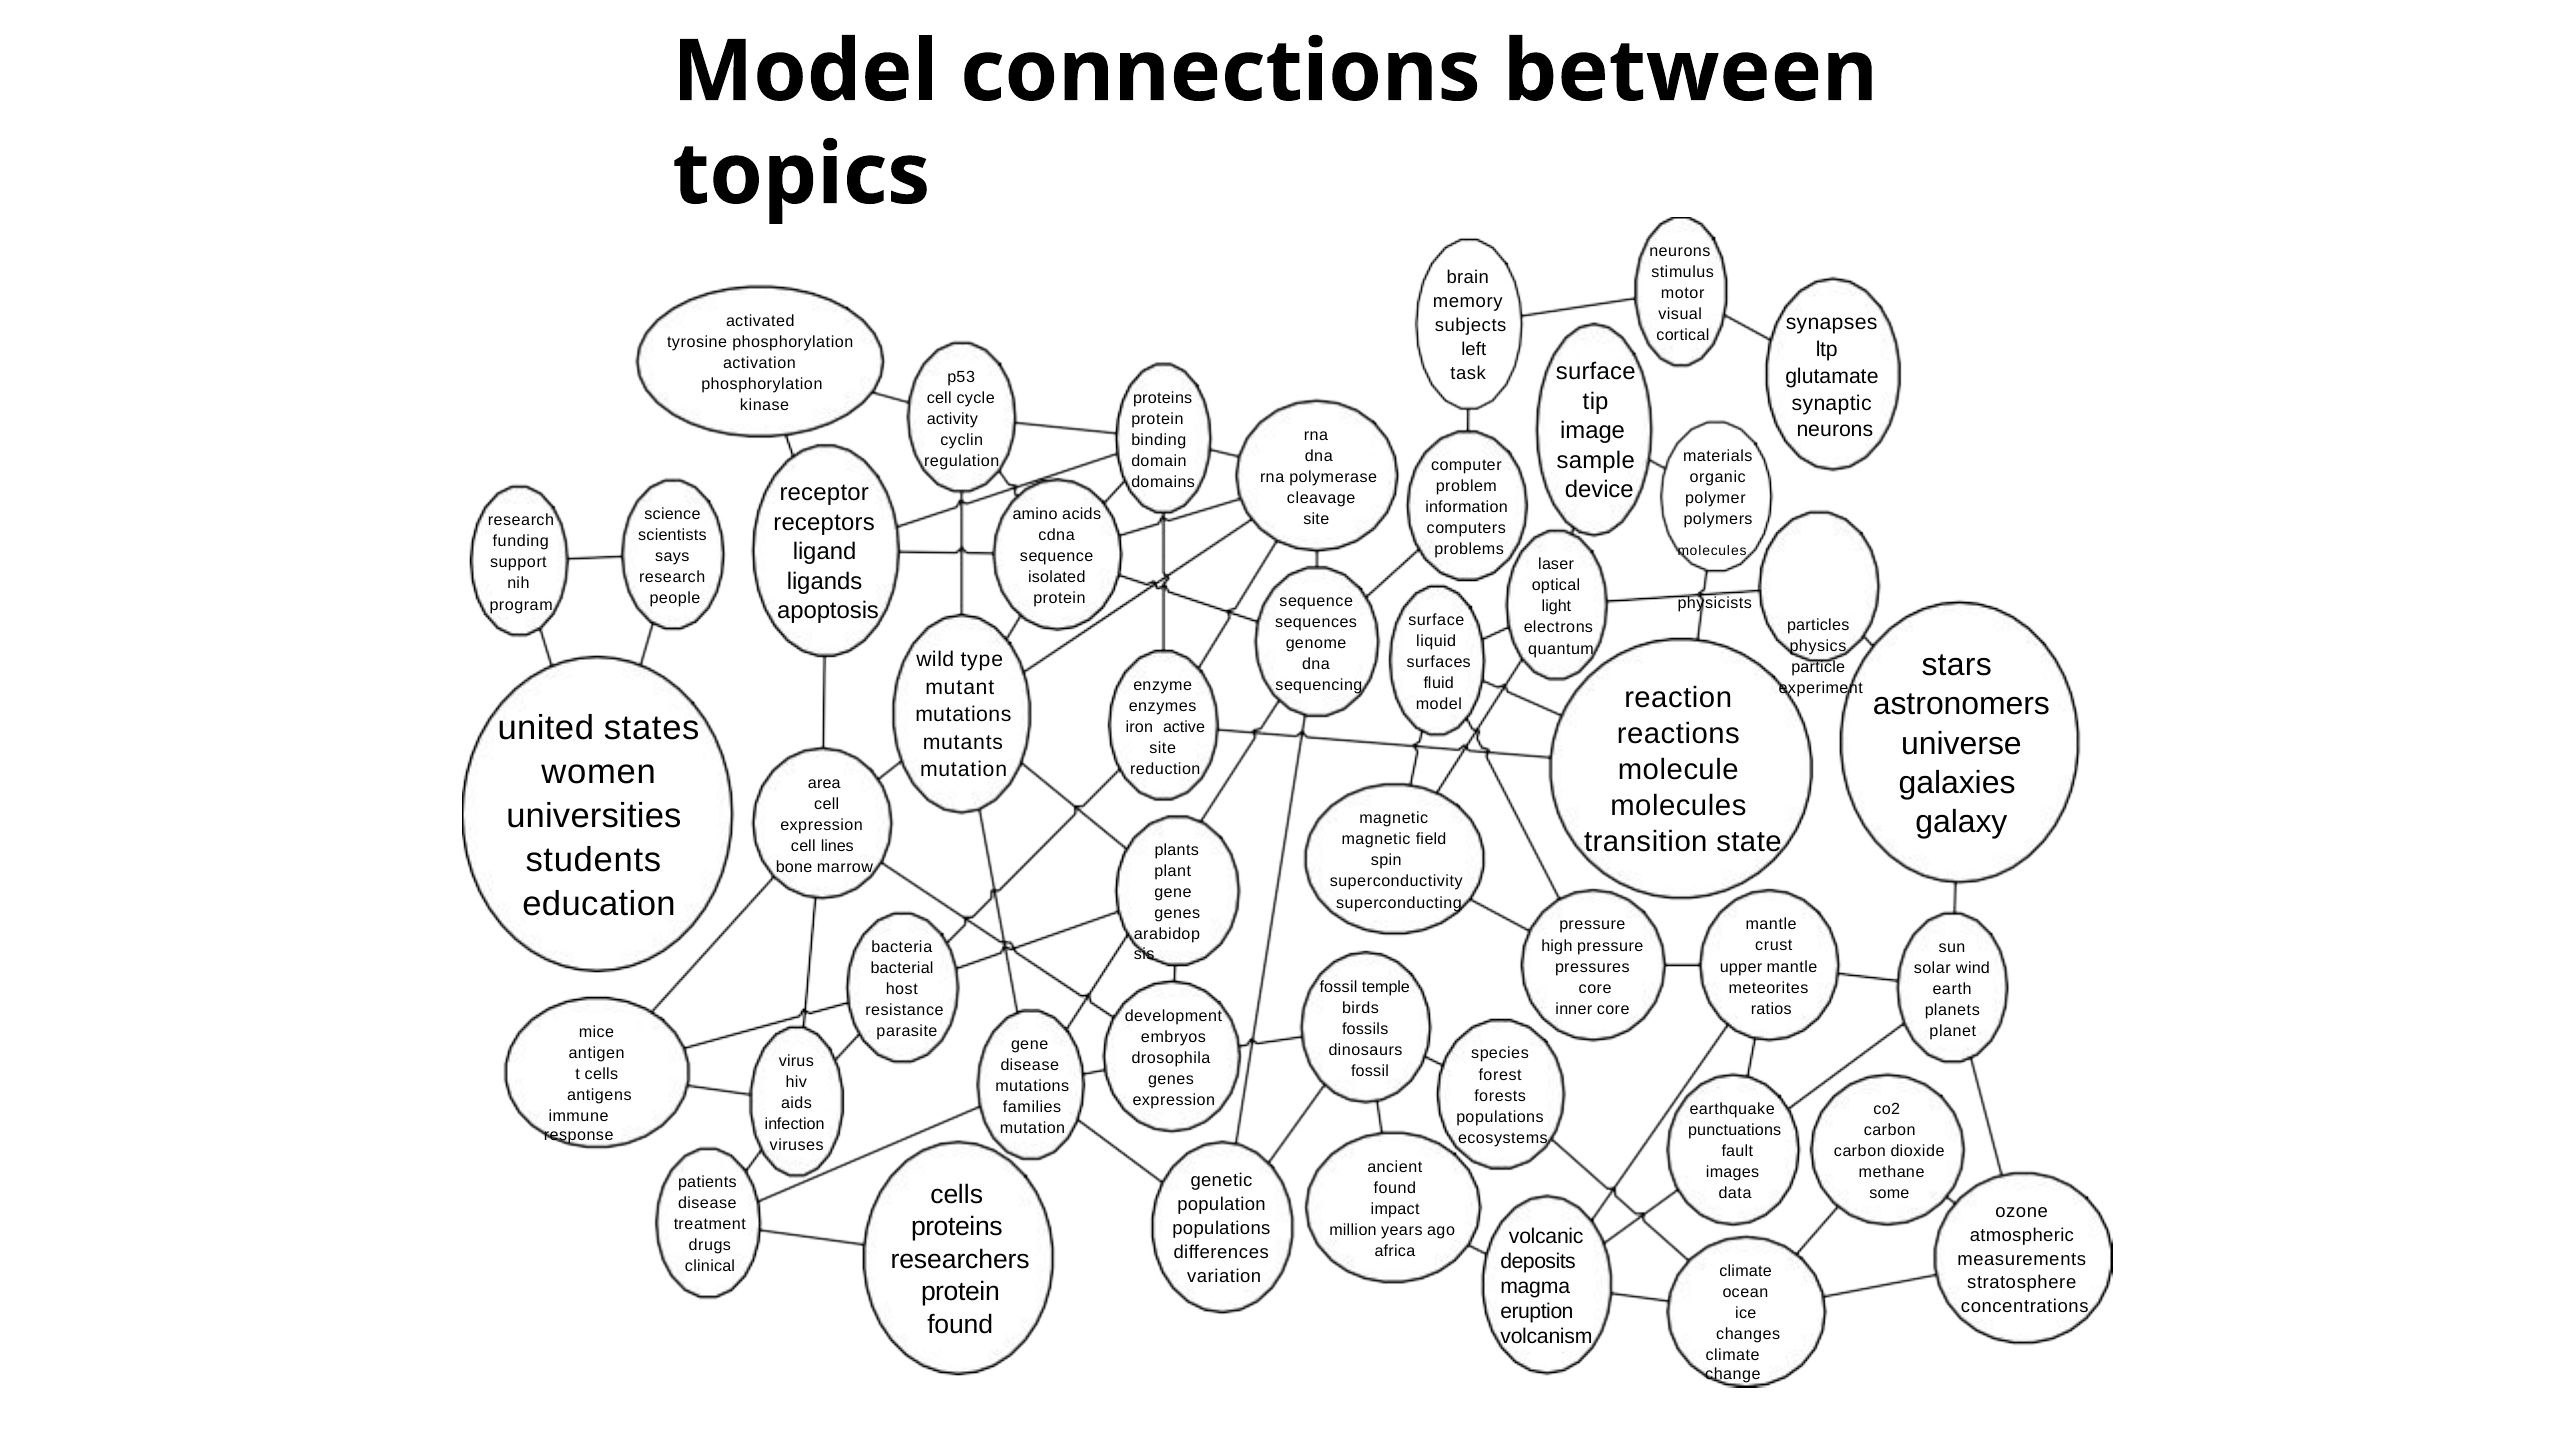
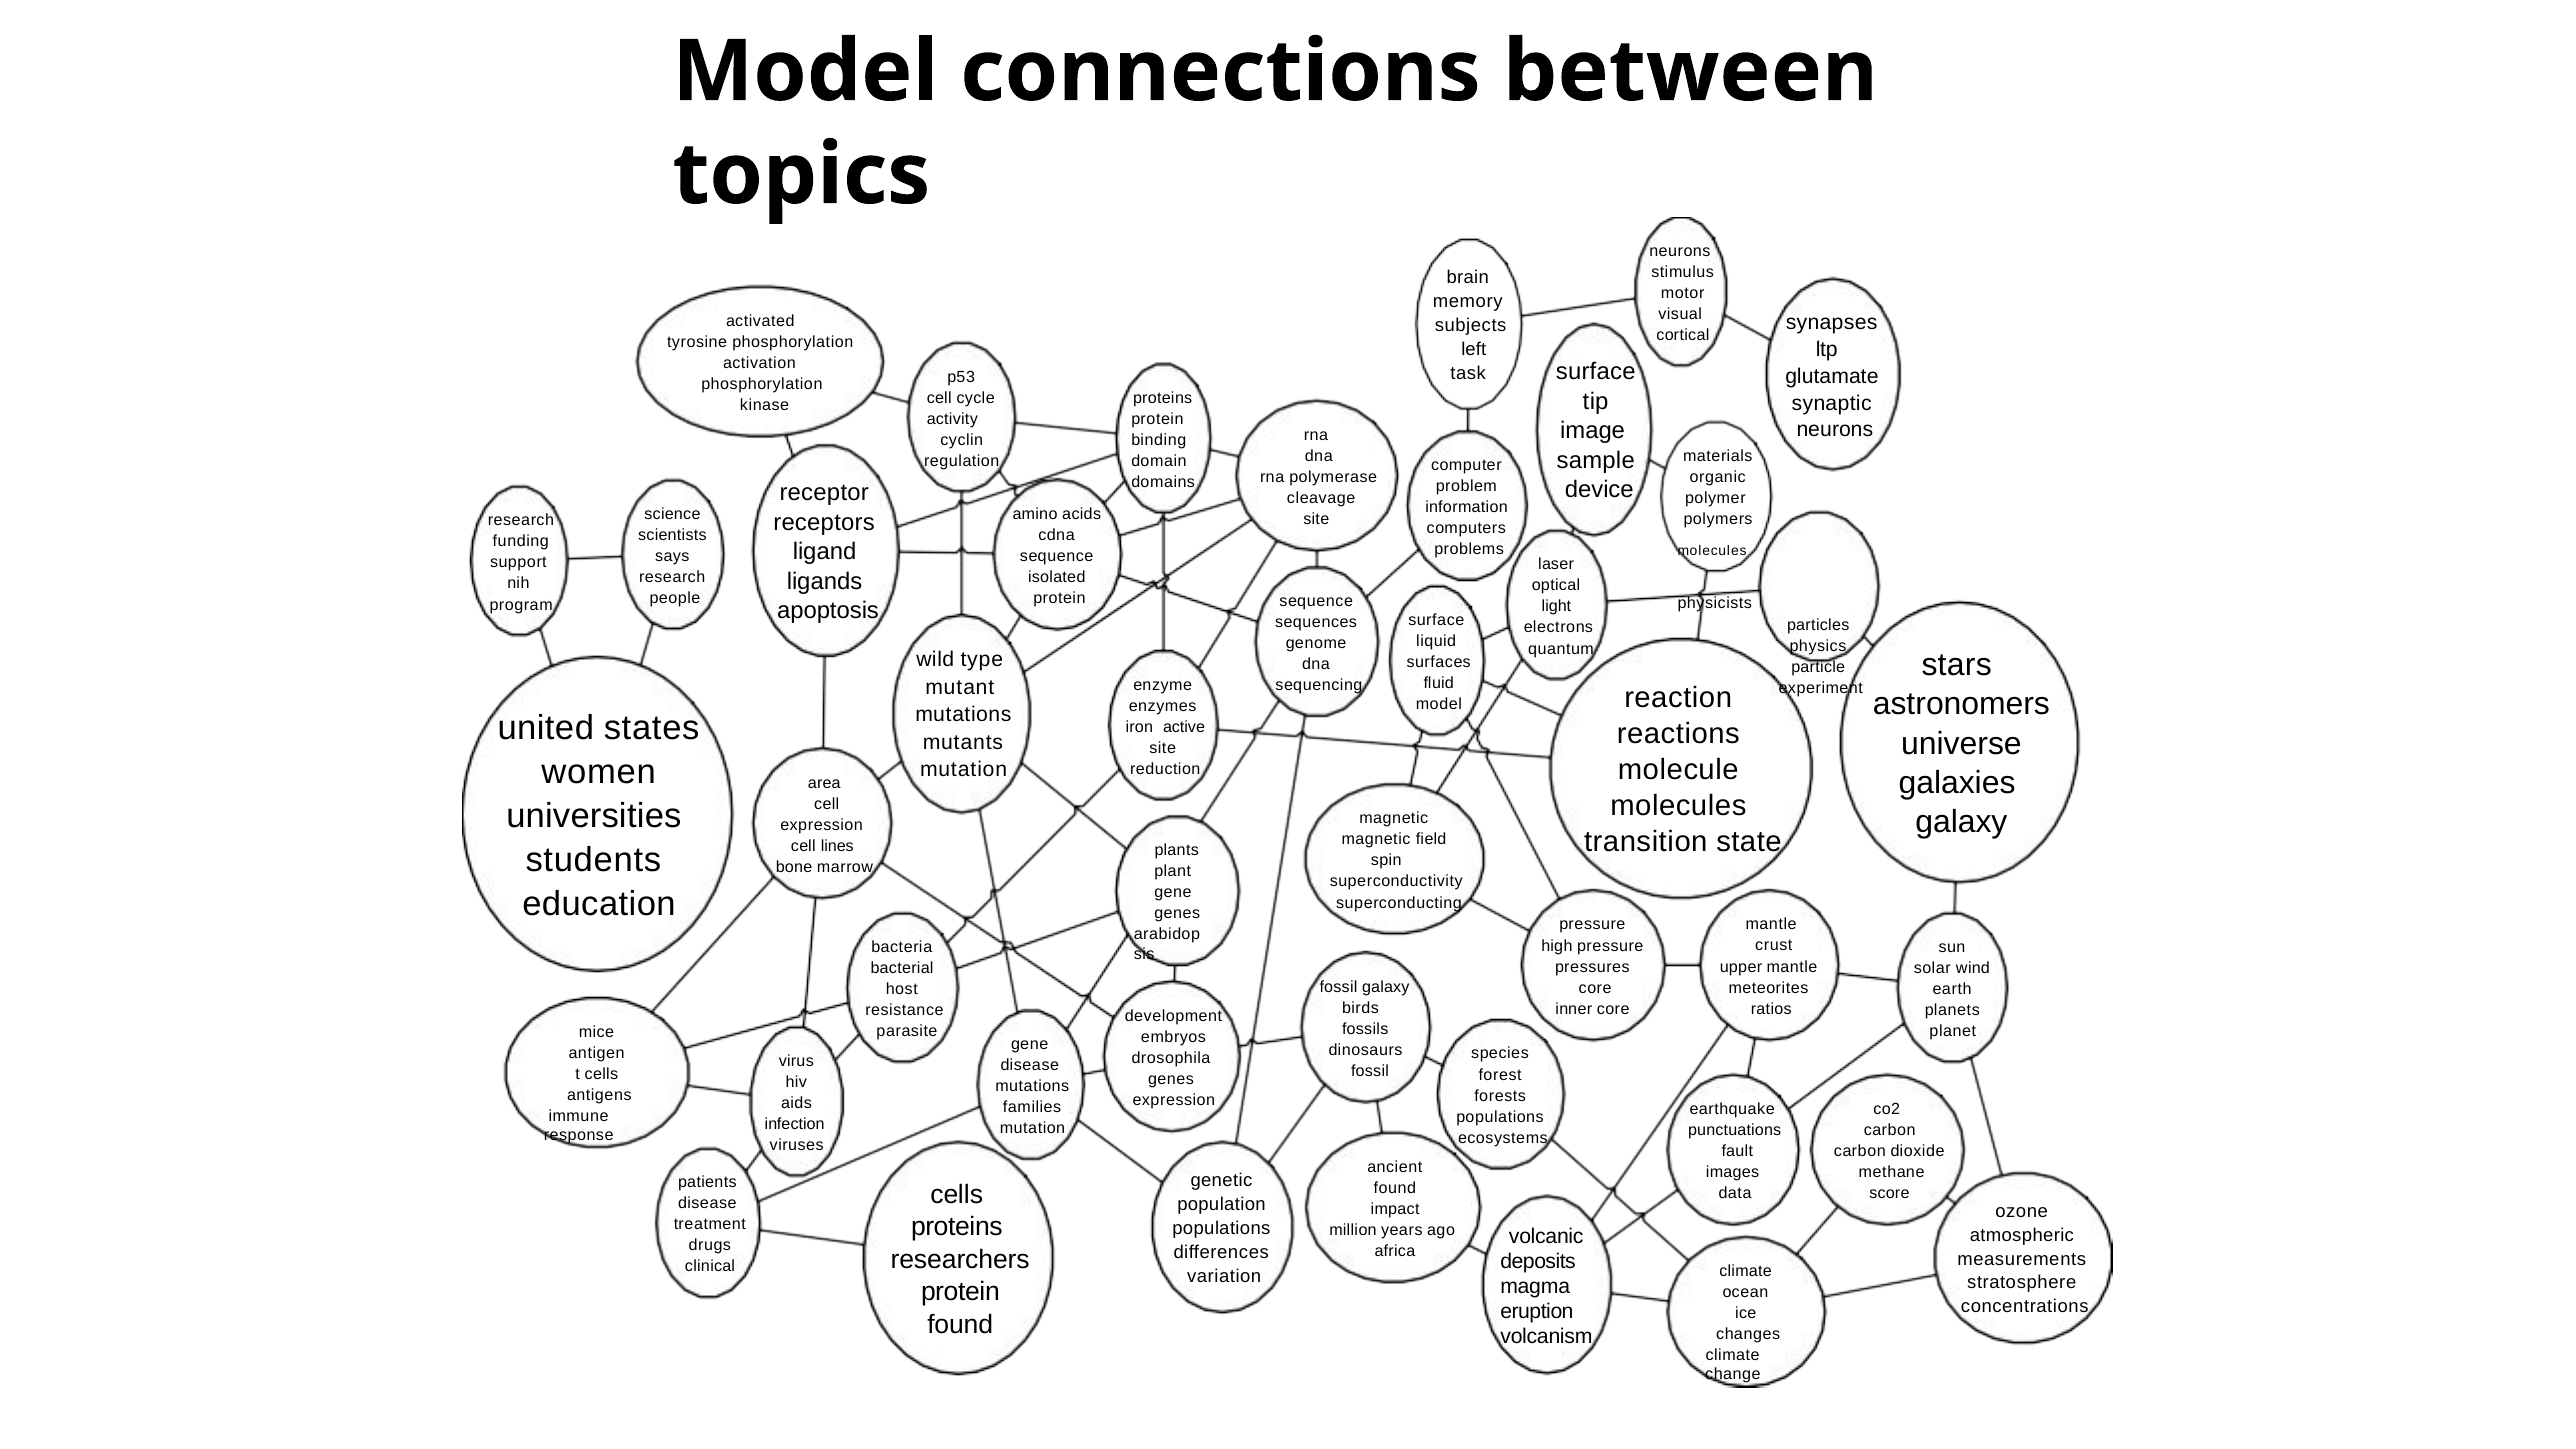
fossil temple: temple -> galaxy (1386, 987)
some: some -> score (1889, 1193)
